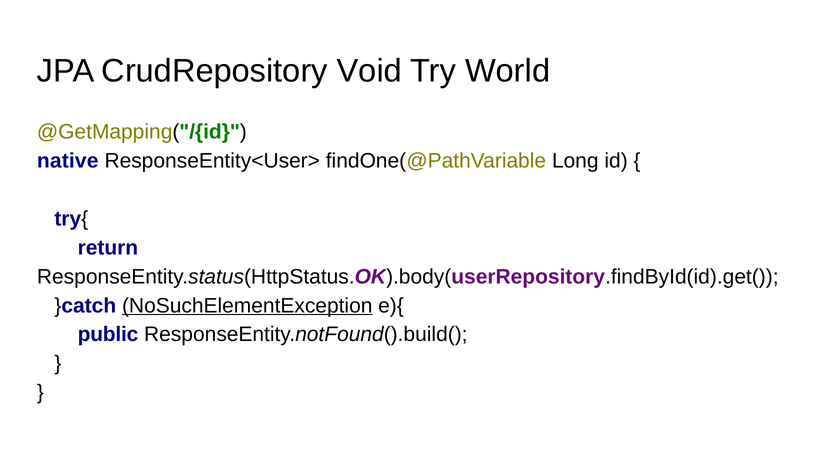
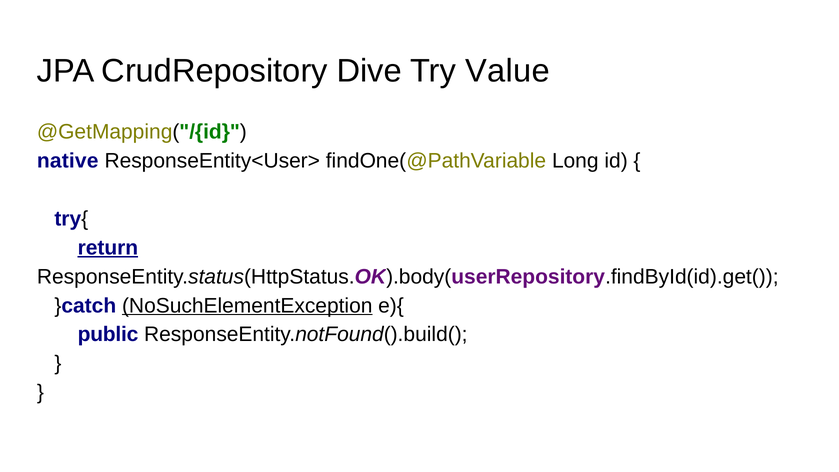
Void: Void -> Dive (369, 71)
World: World -> Value (507, 71)
return underline: none -> present (108, 248)
